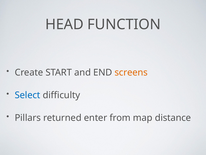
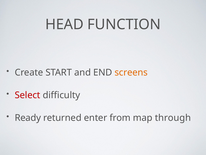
Select colour: blue -> red (28, 95)
Pillars: Pillars -> Ready (28, 117)
distance: distance -> through (173, 117)
